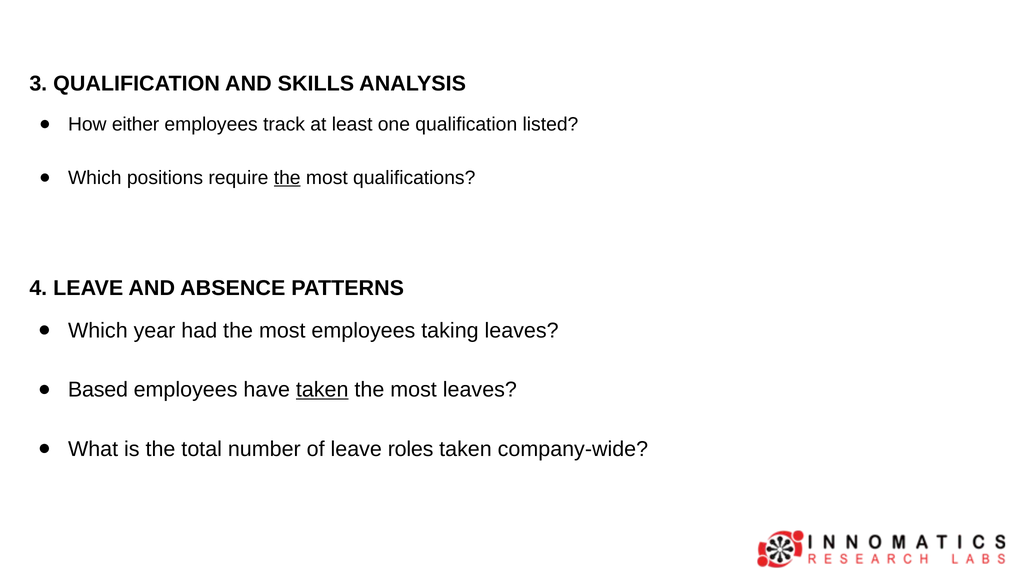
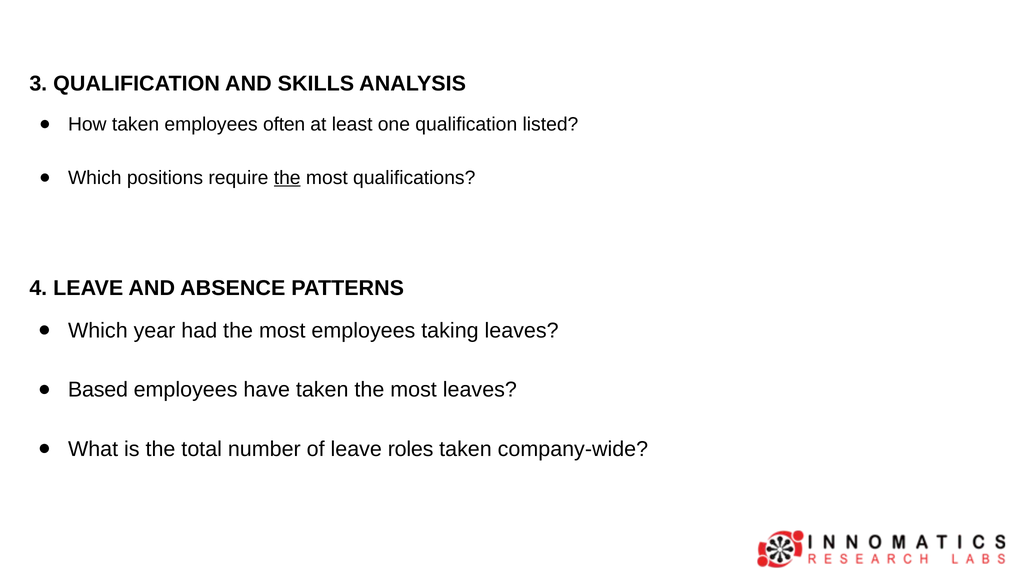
How either: either -> taken (136, 125)
track: track -> often (284, 125)
taken underline: present -> none (322, 390)
